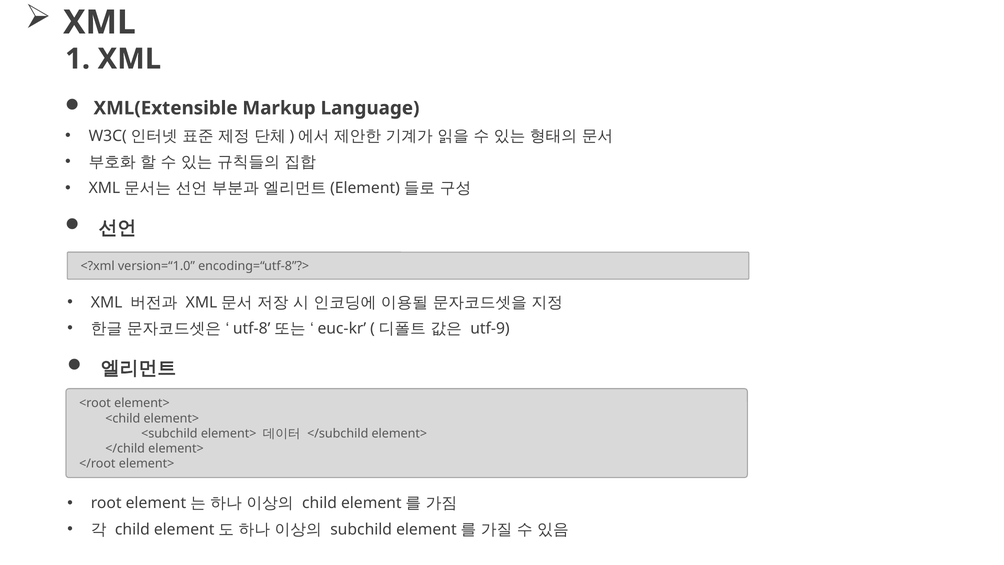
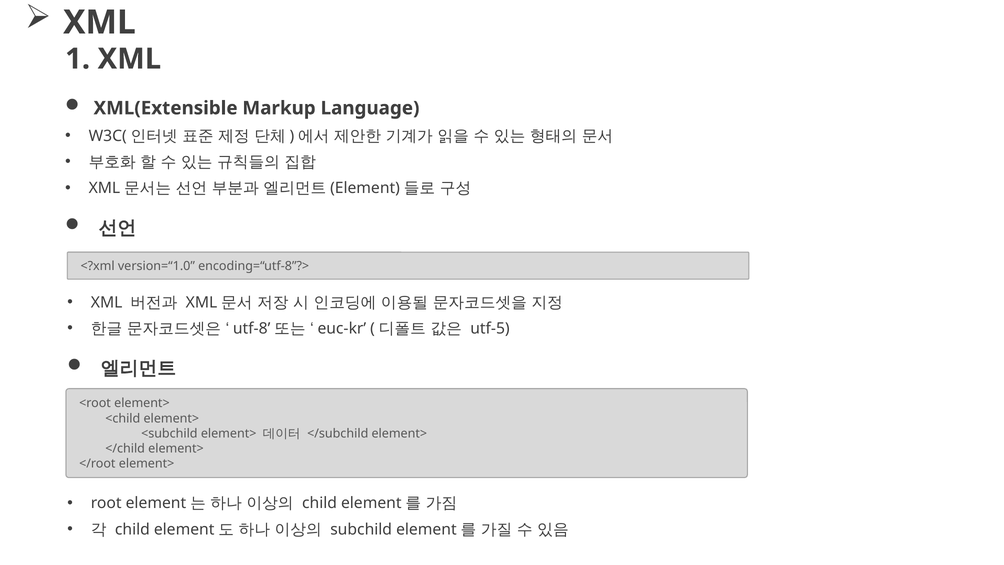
utf-9: utf-9 -> utf-5 (490, 328)
